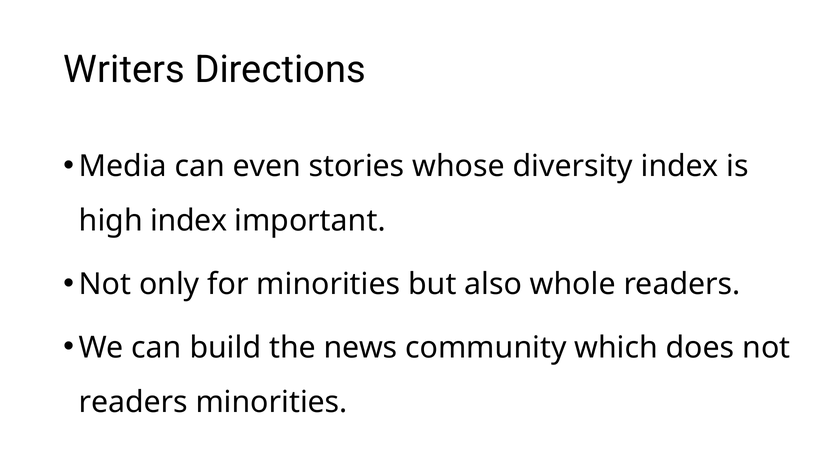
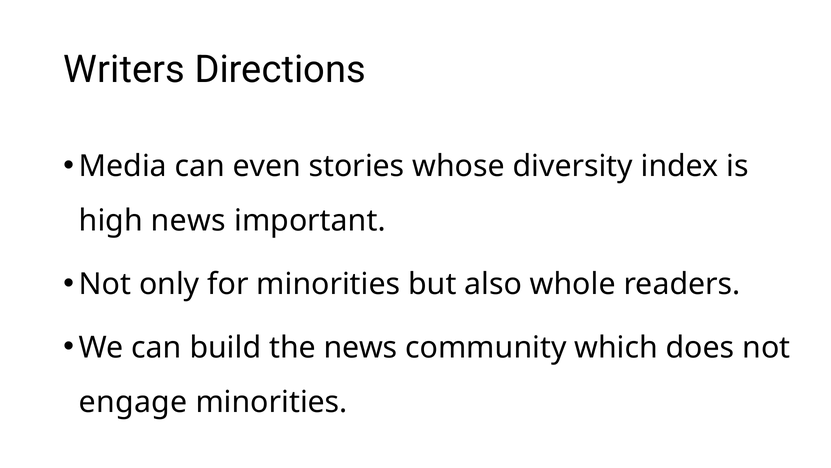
high index: index -> news (188, 221)
readers: readers -> engage (133, 402)
